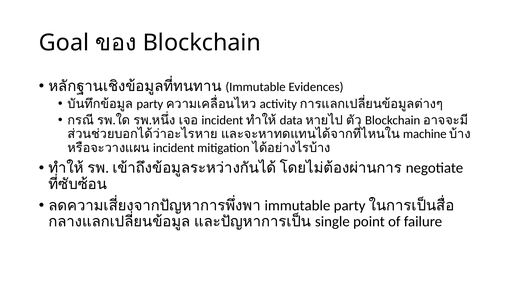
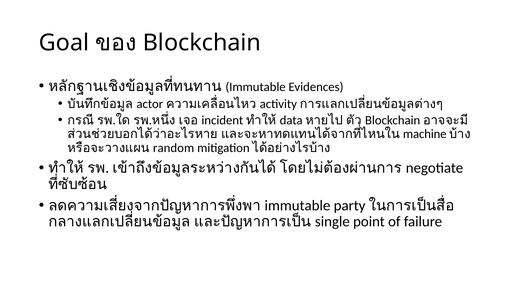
party: party -> actor (150, 104)
incident: incident -> random (174, 148)
